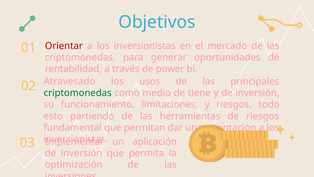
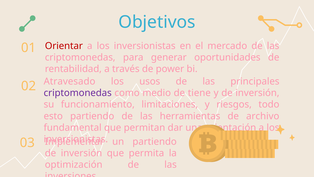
criptomonedas colour: green -> purple (78, 93)
de riesgos: riesgos -> archivo (263, 116)
un aplicación: aplicación -> partiendo (155, 141)
